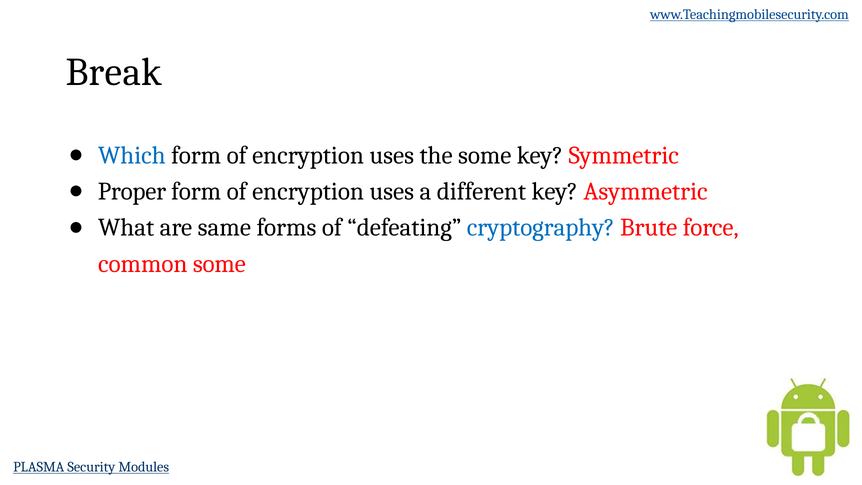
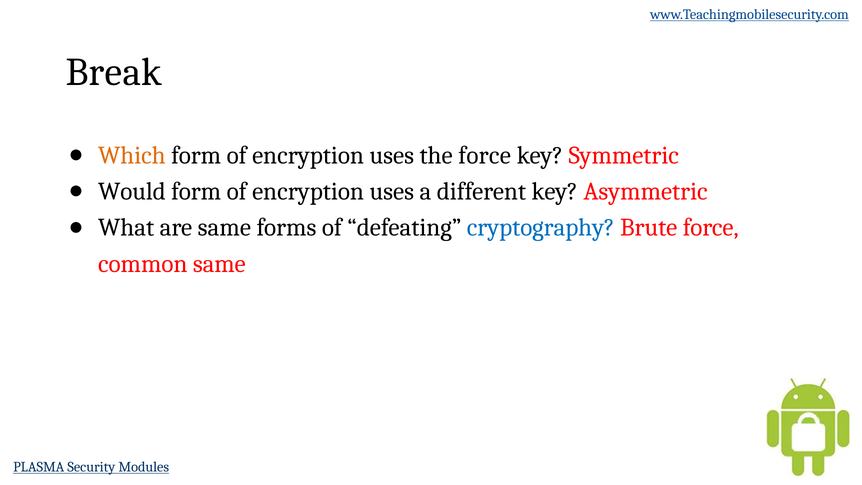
Which colour: blue -> orange (132, 155)
the some: some -> force (485, 155)
Proper: Proper -> Would (132, 191)
common some: some -> same (219, 264)
